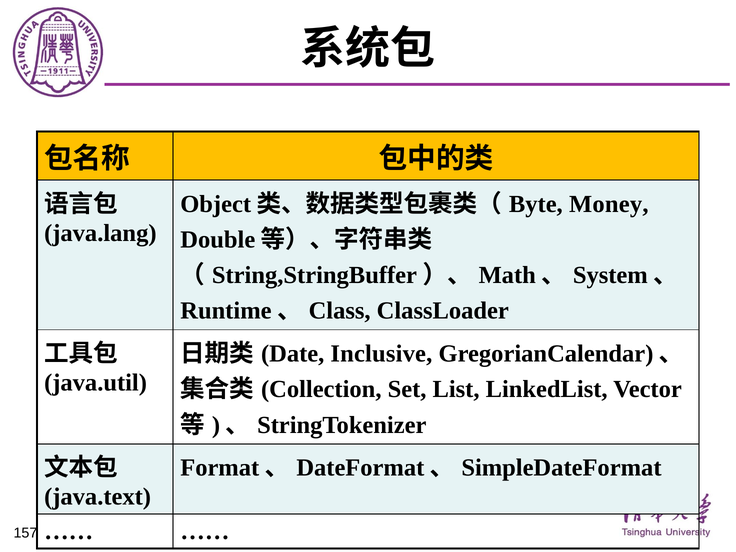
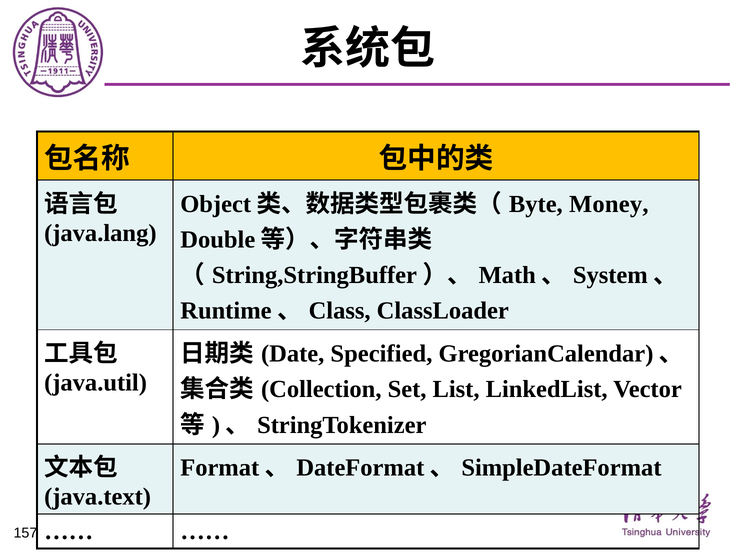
Inclusive: Inclusive -> Specified (381, 354)
